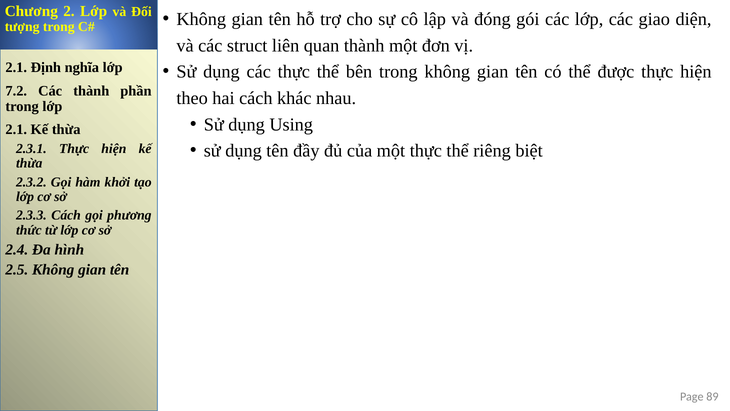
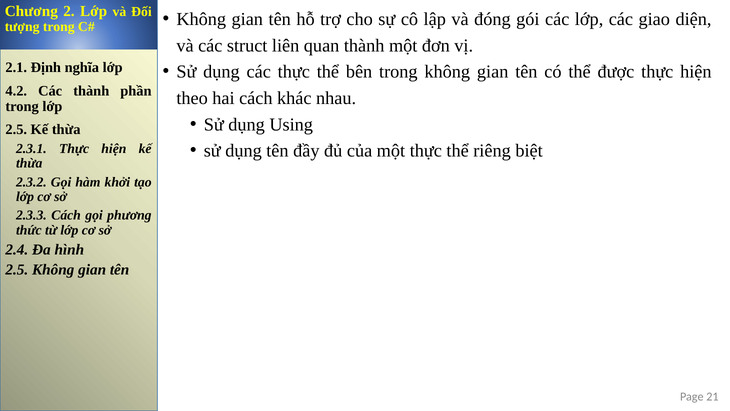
7.2: 7.2 -> 4.2 (16, 91)
2.1: 2.1 -> 2.5 (16, 130)
89: 89 -> 21 (712, 396)
